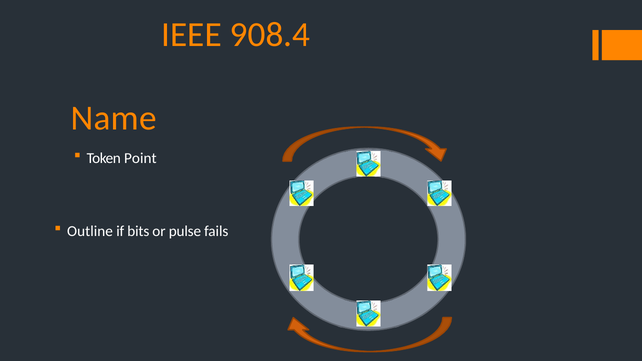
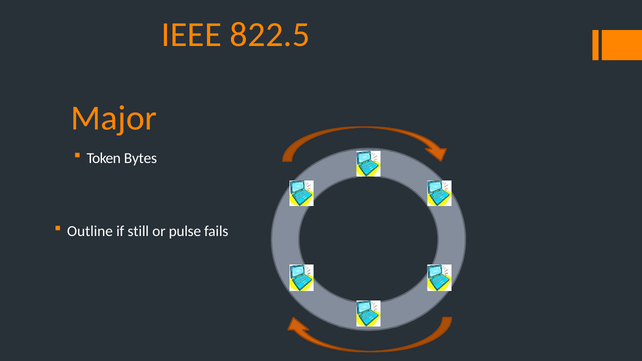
908.4: 908.4 -> 822.5 (270, 35)
Name: Name -> Major (114, 118)
Point: Point -> Bytes (140, 158)
bits: bits -> still (138, 232)
